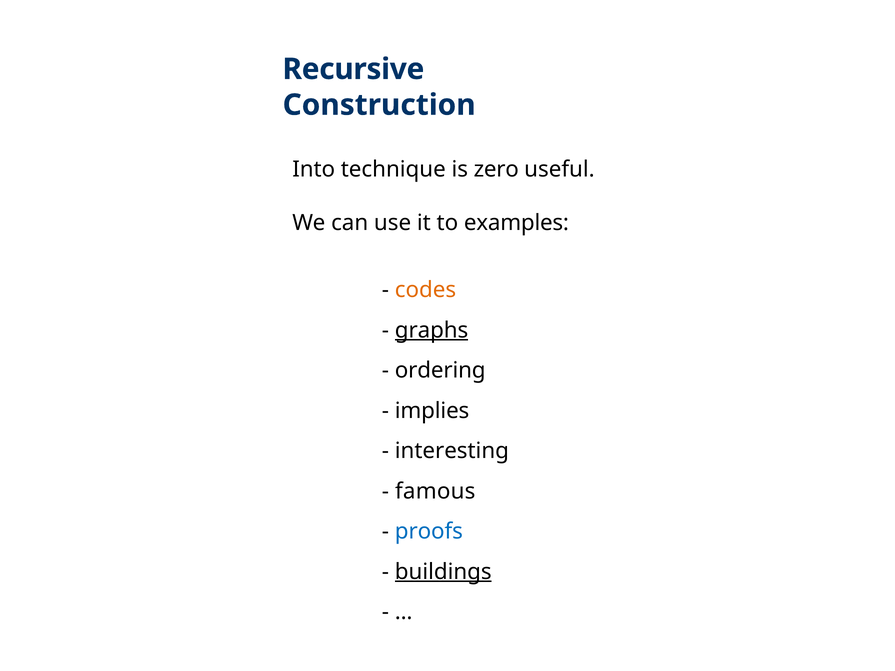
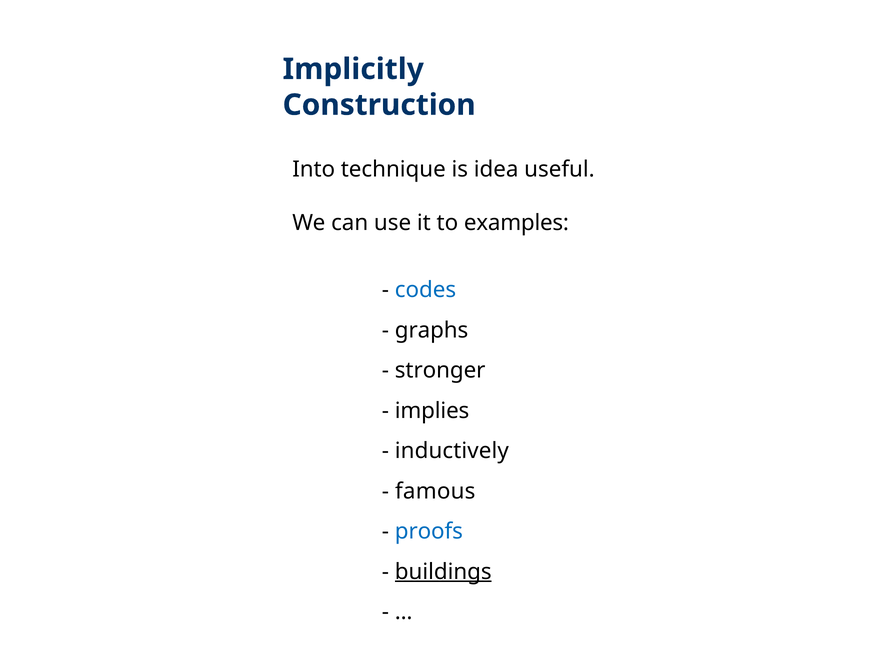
Recursive: Recursive -> Implicitly (353, 69)
zero: zero -> idea (496, 169)
codes colour: orange -> blue (425, 290)
graphs underline: present -> none (432, 330)
ordering: ordering -> stronger (440, 371)
interesting: interesting -> inductively (452, 451)
